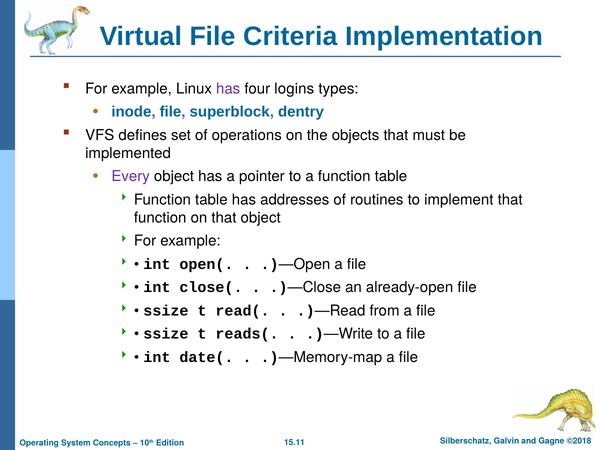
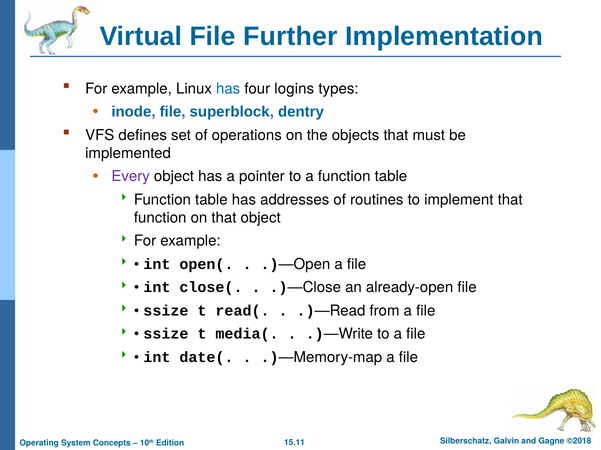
Criteria: Criteria -> Further (290, 36)
has colour: purple -> blue (228, 89)
reads(: reads( -> media( (247, 335)
